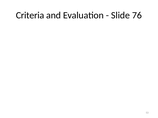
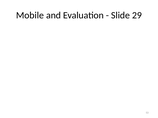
Criteria: Criteria -> Mobile (30, 15)
76: 76 -> 29 (137, 15)
